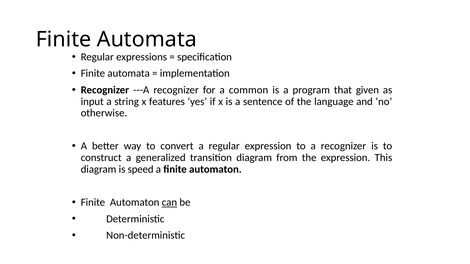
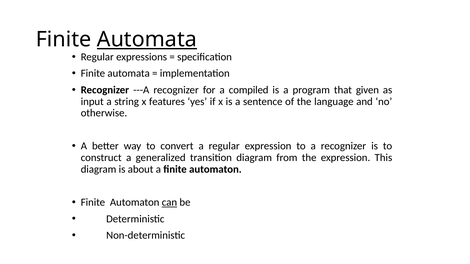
Automata underline: none -> present (147, 39)
common: common -> compiled (249, 90)
speed: speed -> about (141, 170)
